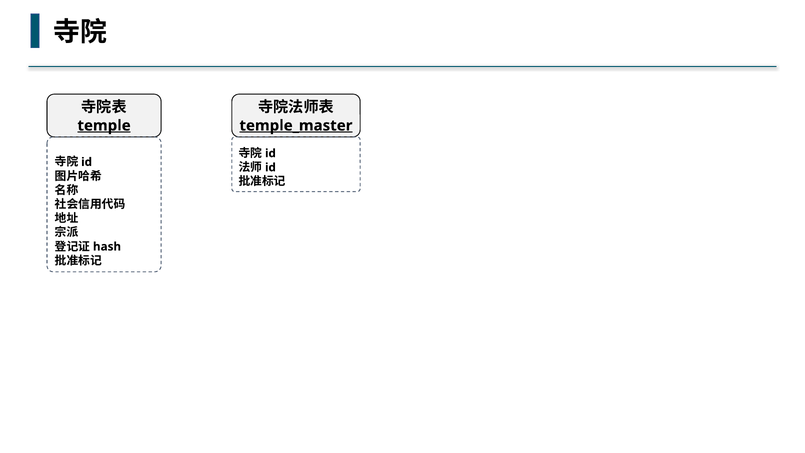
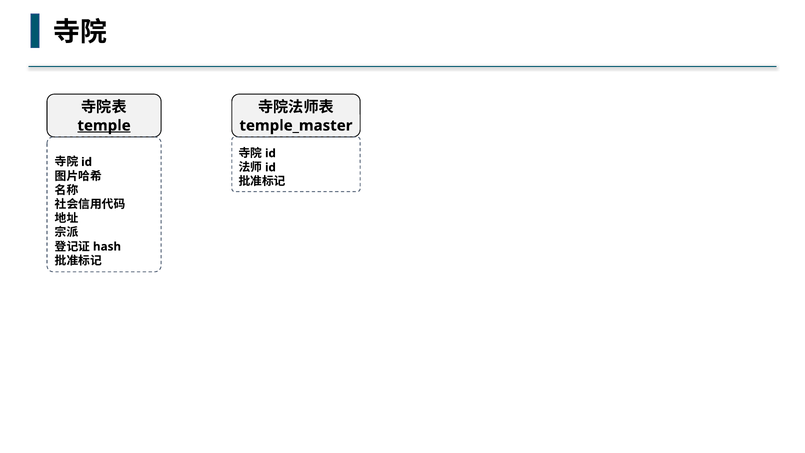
temple_master underline: present -> none (296, 126)
